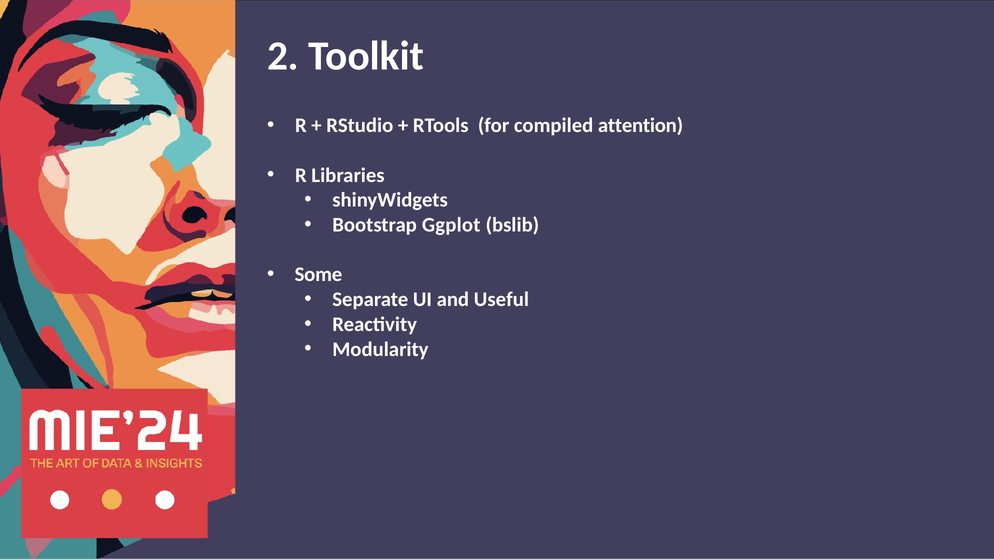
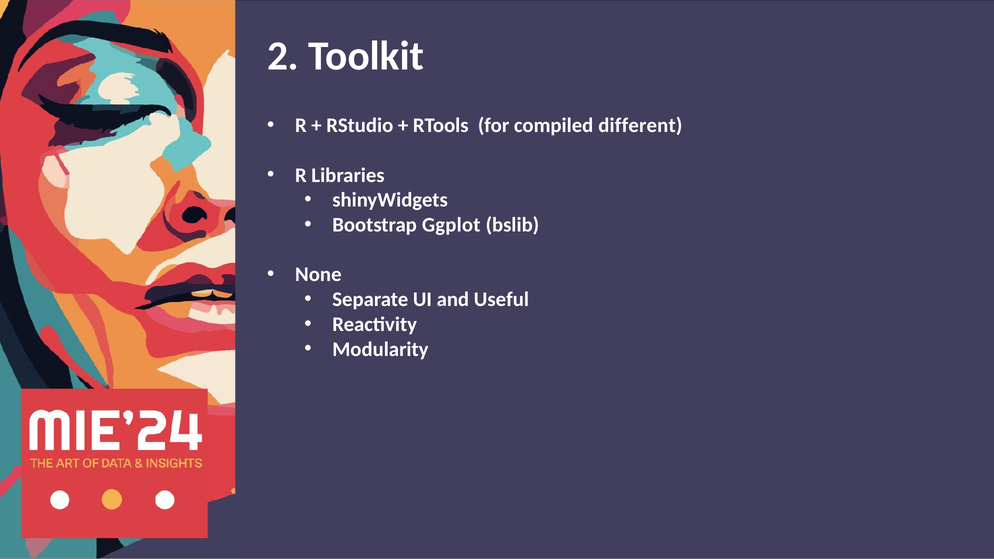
attention: attention -> different (640, 126)
Some: Some -> None (318, 275)
